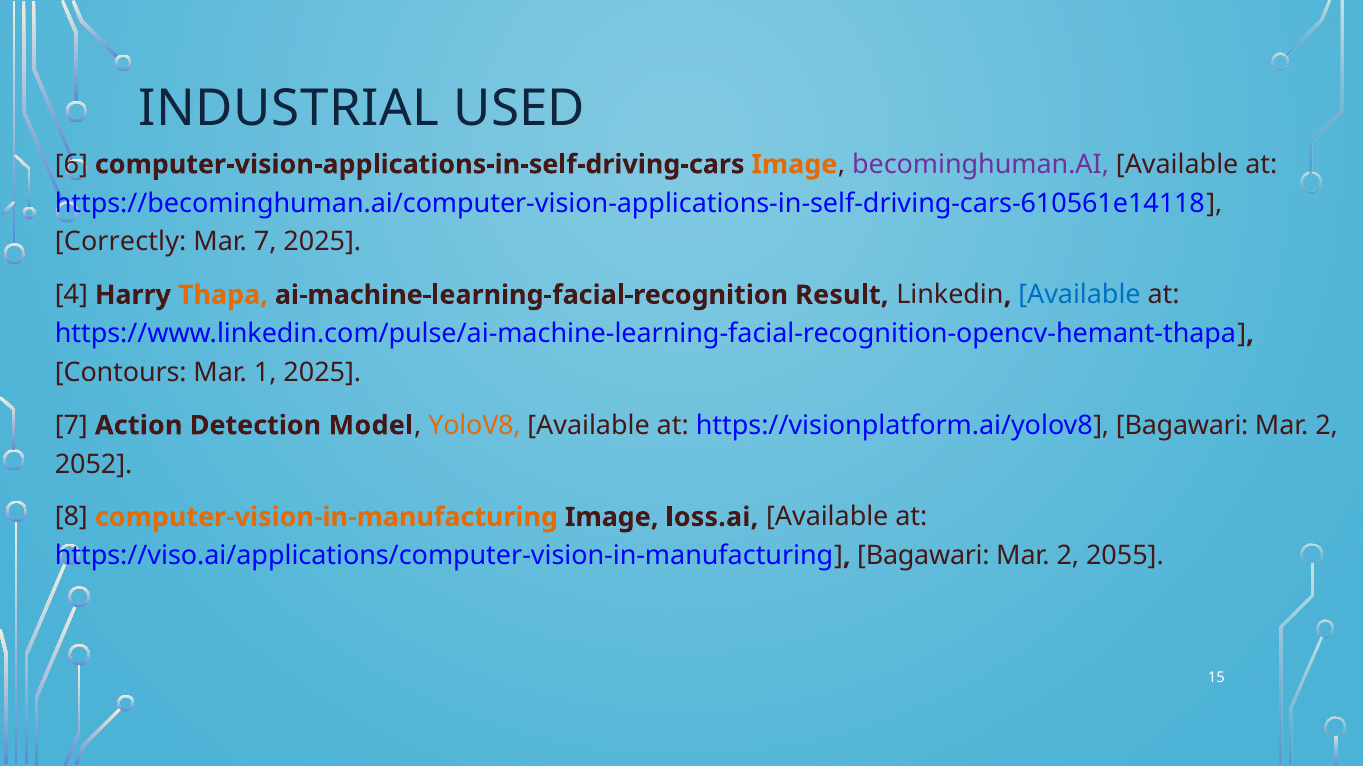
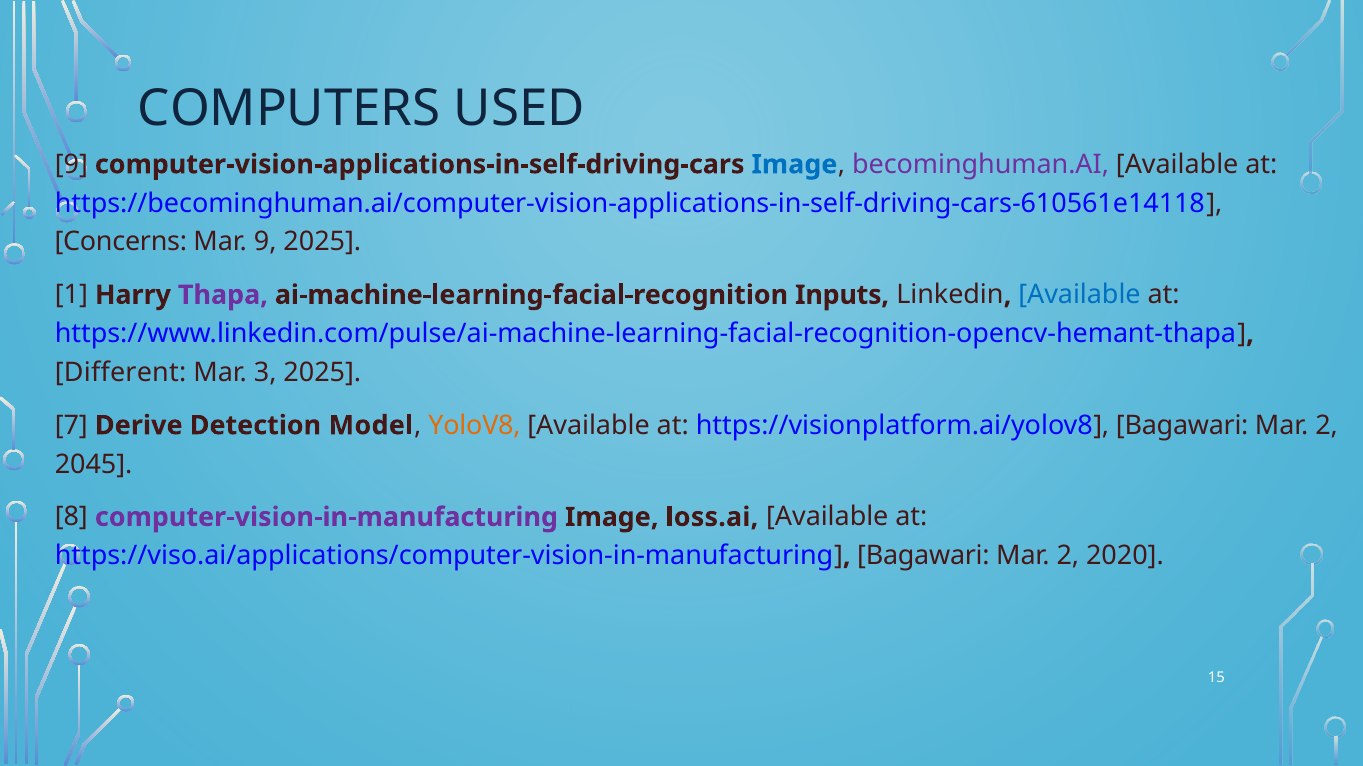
INDUSTRIAL: INDUSTRIAL -> COMPUTERS (289, 108)
6: 6 -> 9 (71, 165)
Image colour: orange -> blue (794, 165)
Correctly: Correctly -> Concerns (121, 242)
Mar 7: 7 -> 9 (265, 242)
4: 4 -> 1 (71, 295)
Thapa colour: orange -> purple (223, 295)
Result: Result -> Inputs (842, 295)
Contours: Contours -> Different (121, 373)
1: 1 -> 3 (265, 373)
Action: Action -> Derive (139, 426)
2052: 2052 -> 2045 (94, 465)
computer-vision-in-manufacturing colour: orange -> purple (326, 518)
2055: 2055 -> 2020 (1125, 556)
